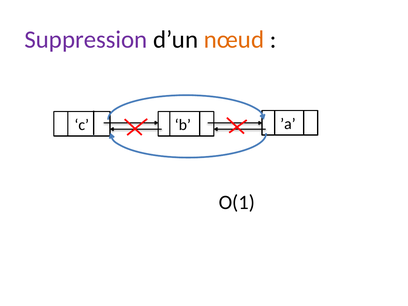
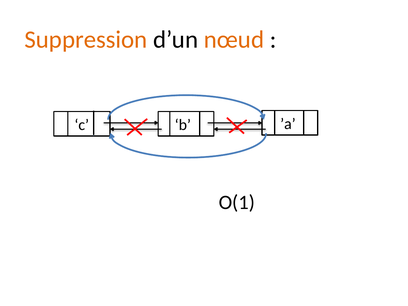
Suppression colour: purple -> orange (86, 39)
